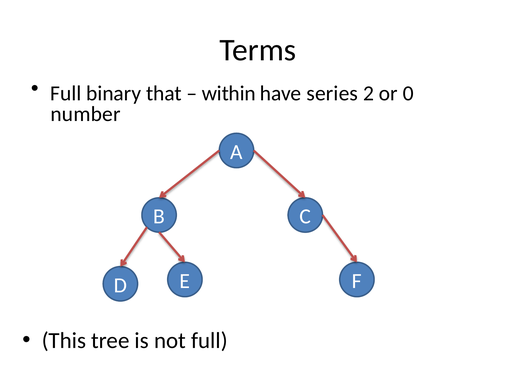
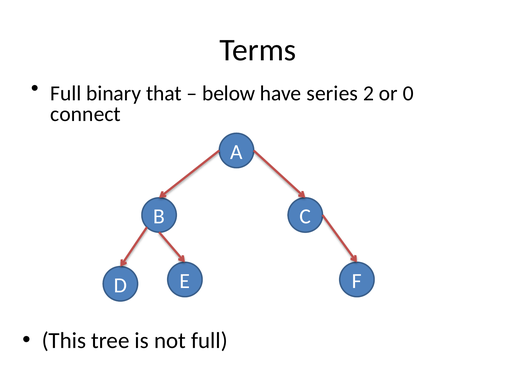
within: within -> below (229, 94)
number: number -> connect (86, 114)
